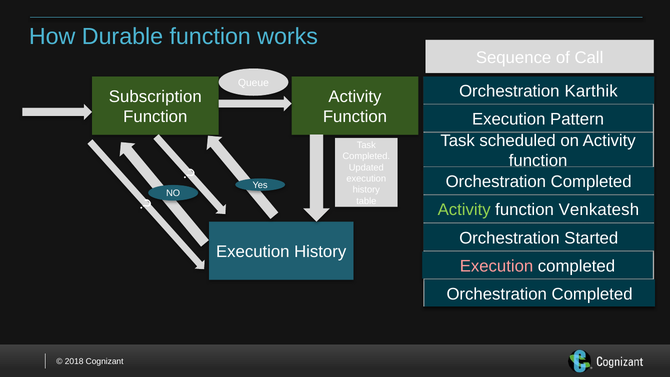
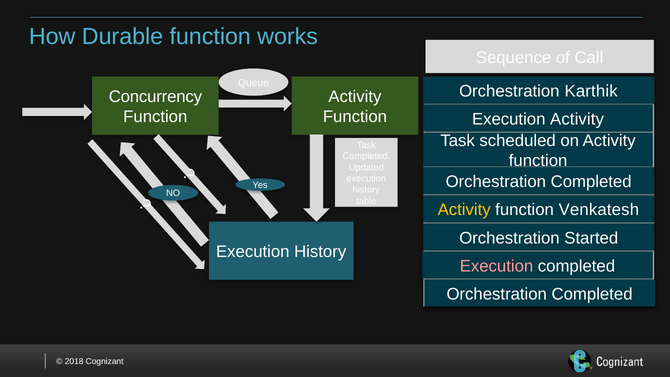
Subscription: Subscription -> Concurrency (155, 97)
Execution Pattern: Pattern -> Activity (577, 119)
Activity colour: light green -> yellow (464, 210)
